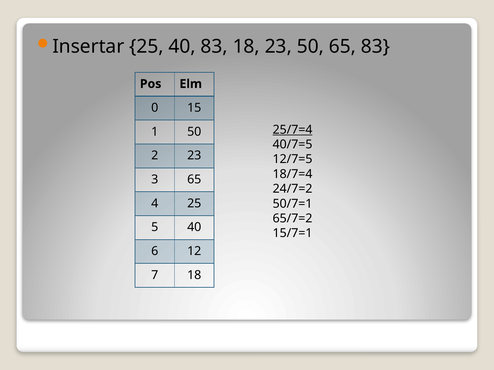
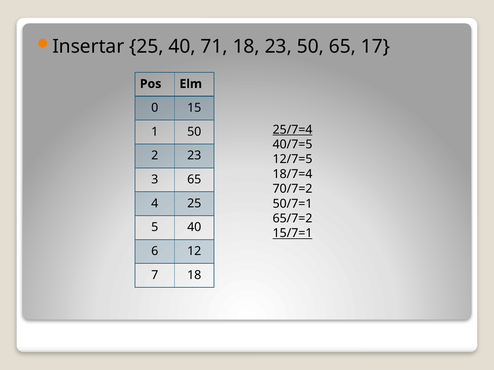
40 83: 83 -> 71 (214, 46)
65 83: 83 -> 17 (375, 46)
24/7=2: 24/7=2 -> 70/7=2 (293, 189)
15/7=1 underline: none -> present (293, 234)
